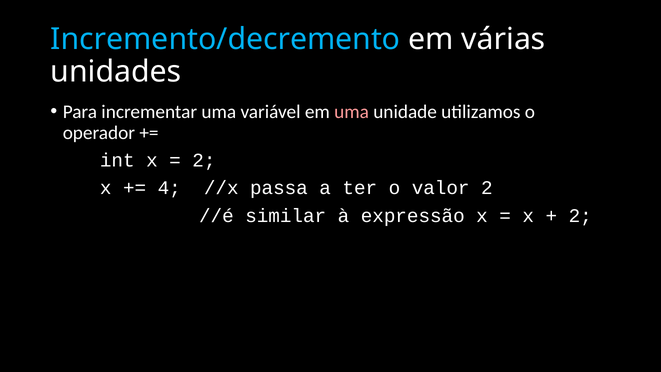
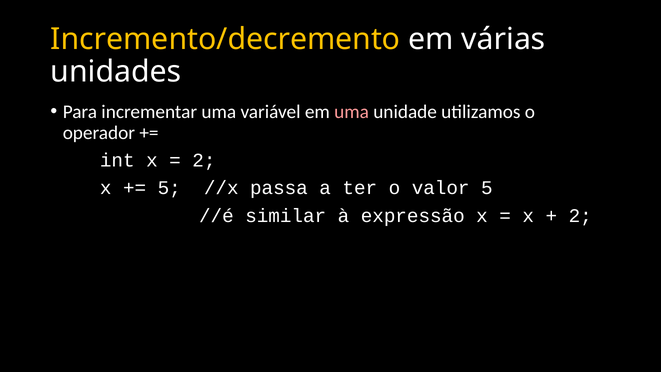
Incremento/decremento colour: light blue -> yellow (225, 39)
4: 4 -> 5 (169, 188)
valor 2: 2 -> 5 (487, 188)
